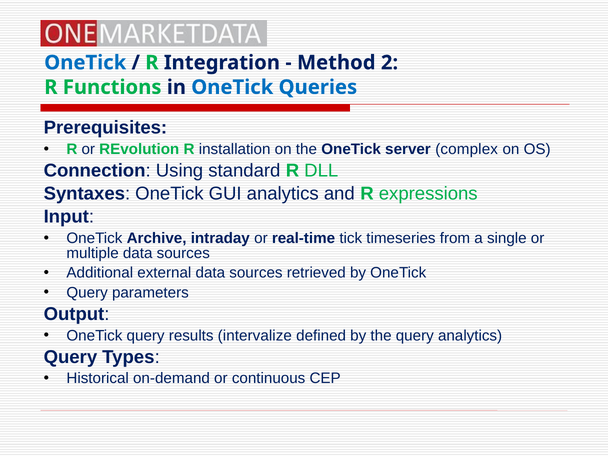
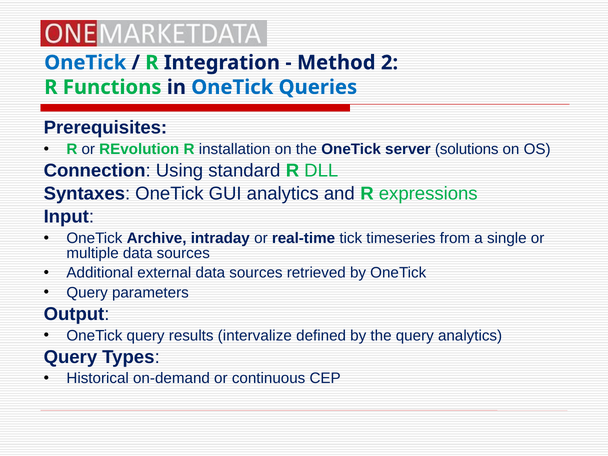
complex: complex -> solutions (467, 149)
